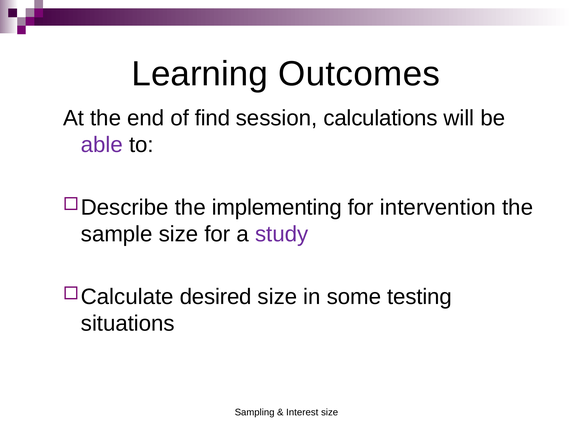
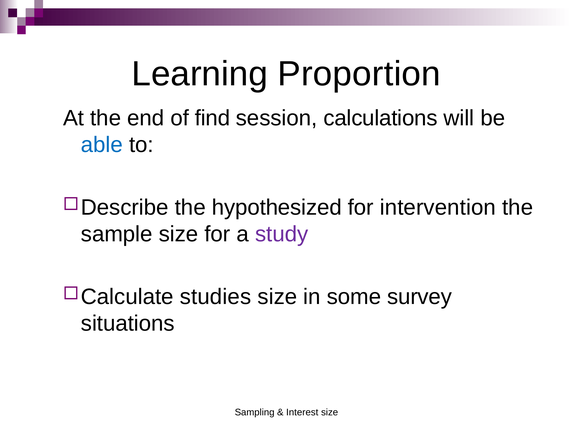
Outcomes: Outcomes -> Proportion (359, 74)
able colour: purple -> blue (102, 145)
implementing: implementing -> hypothesized (277, 207)
desired: desired -> studies (216, 296)
testing: testing -> survey (420, 296)
